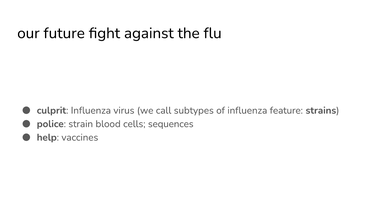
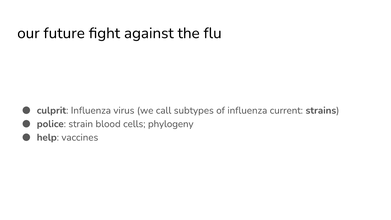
feature: feature -> current (286, 110)
sequences: sequences -> phylogeny (171, 124)
